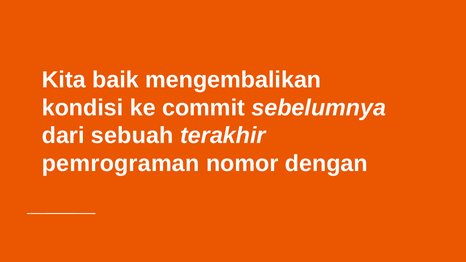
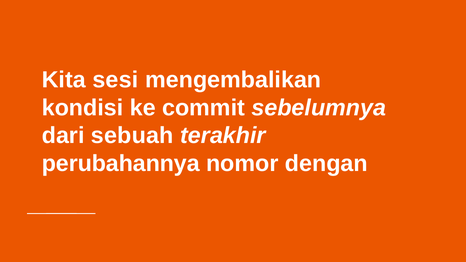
baik: baik -> sesi (115, 80)
pemrograman: pemrograman -> perubahannya (121, 164)
